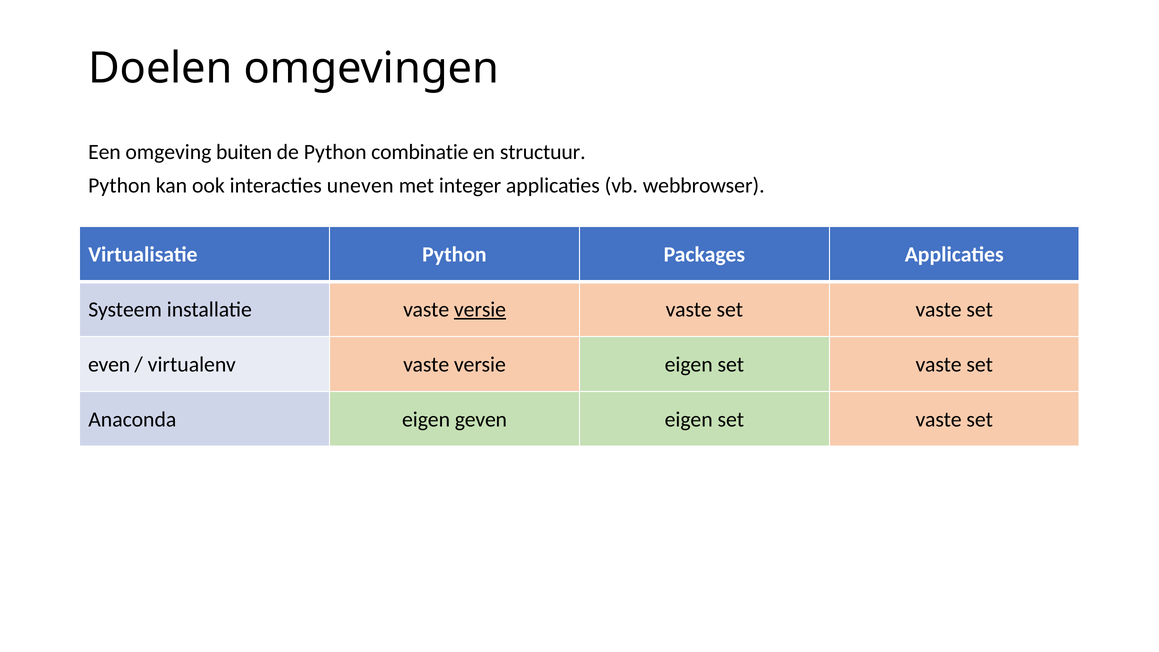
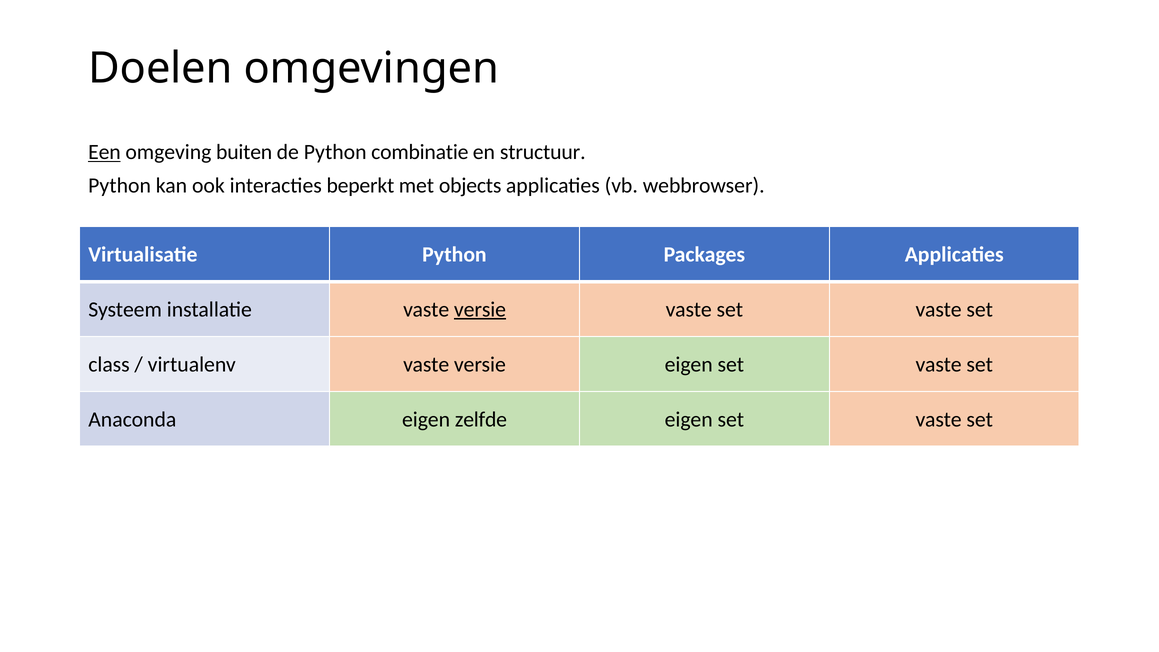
Een underline: none -> present (104, 152)
uneven: uneven -> beperkt (360, 186)
integer: integer -> objects (470, 186)
even: even -> class (109, 364)
geven: geven -> zelfde (481, 419)
